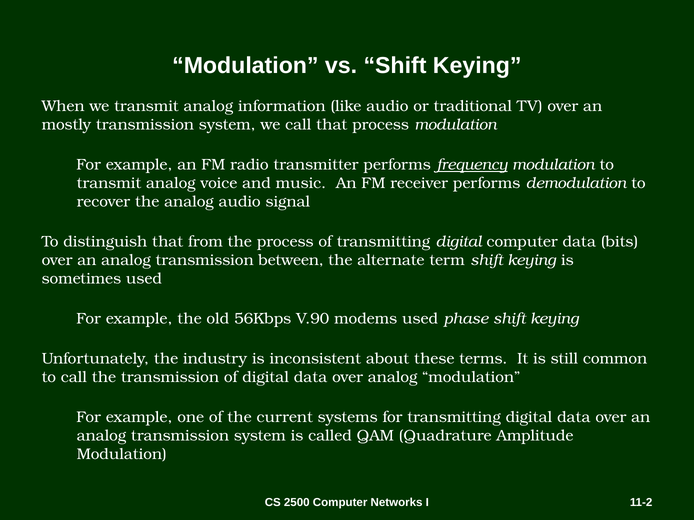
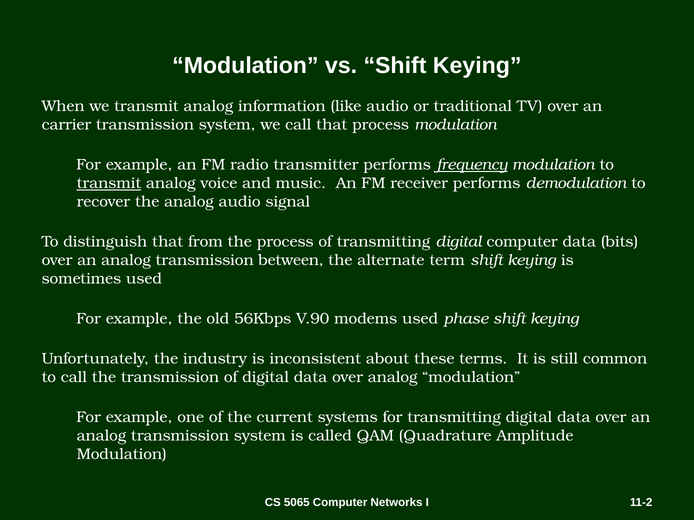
mostly: mostly -> carrier (66, 125)
transmit underline: none -> present (109, 183)
2500: 2500 -> 5065 (297, 503)
